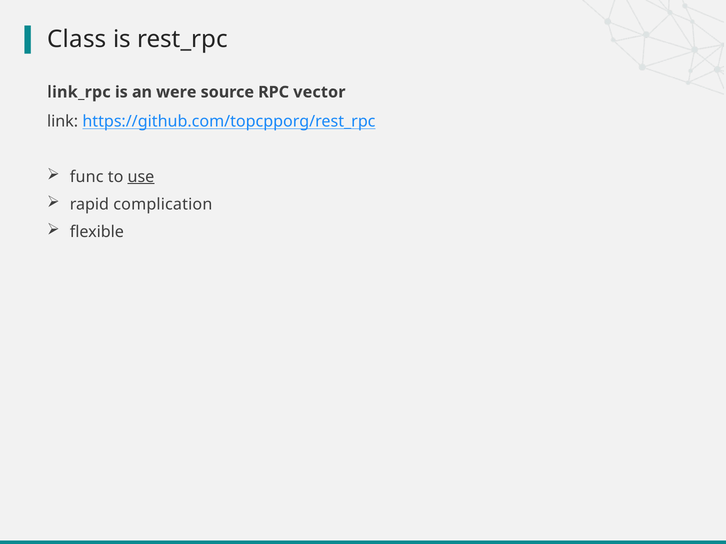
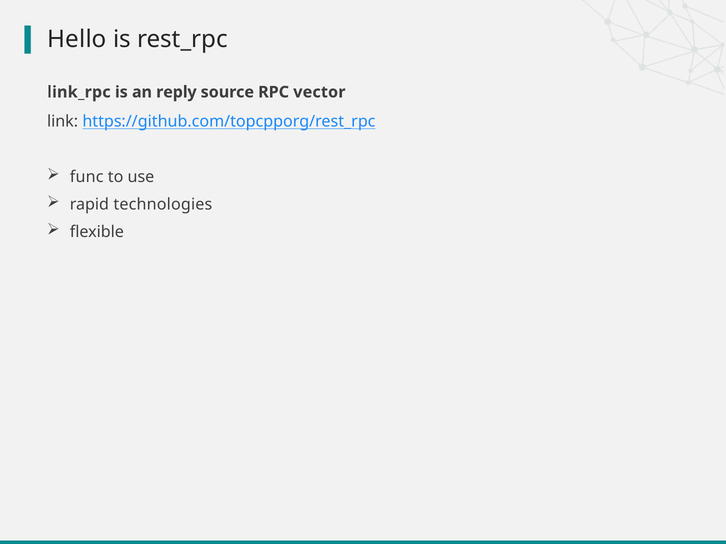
Class: Class -> Hello (77, 39)
were: were -> reply (176, 92)
use underline: present -> none (141, 177)
complication: complication -> technologies (163, 204)
